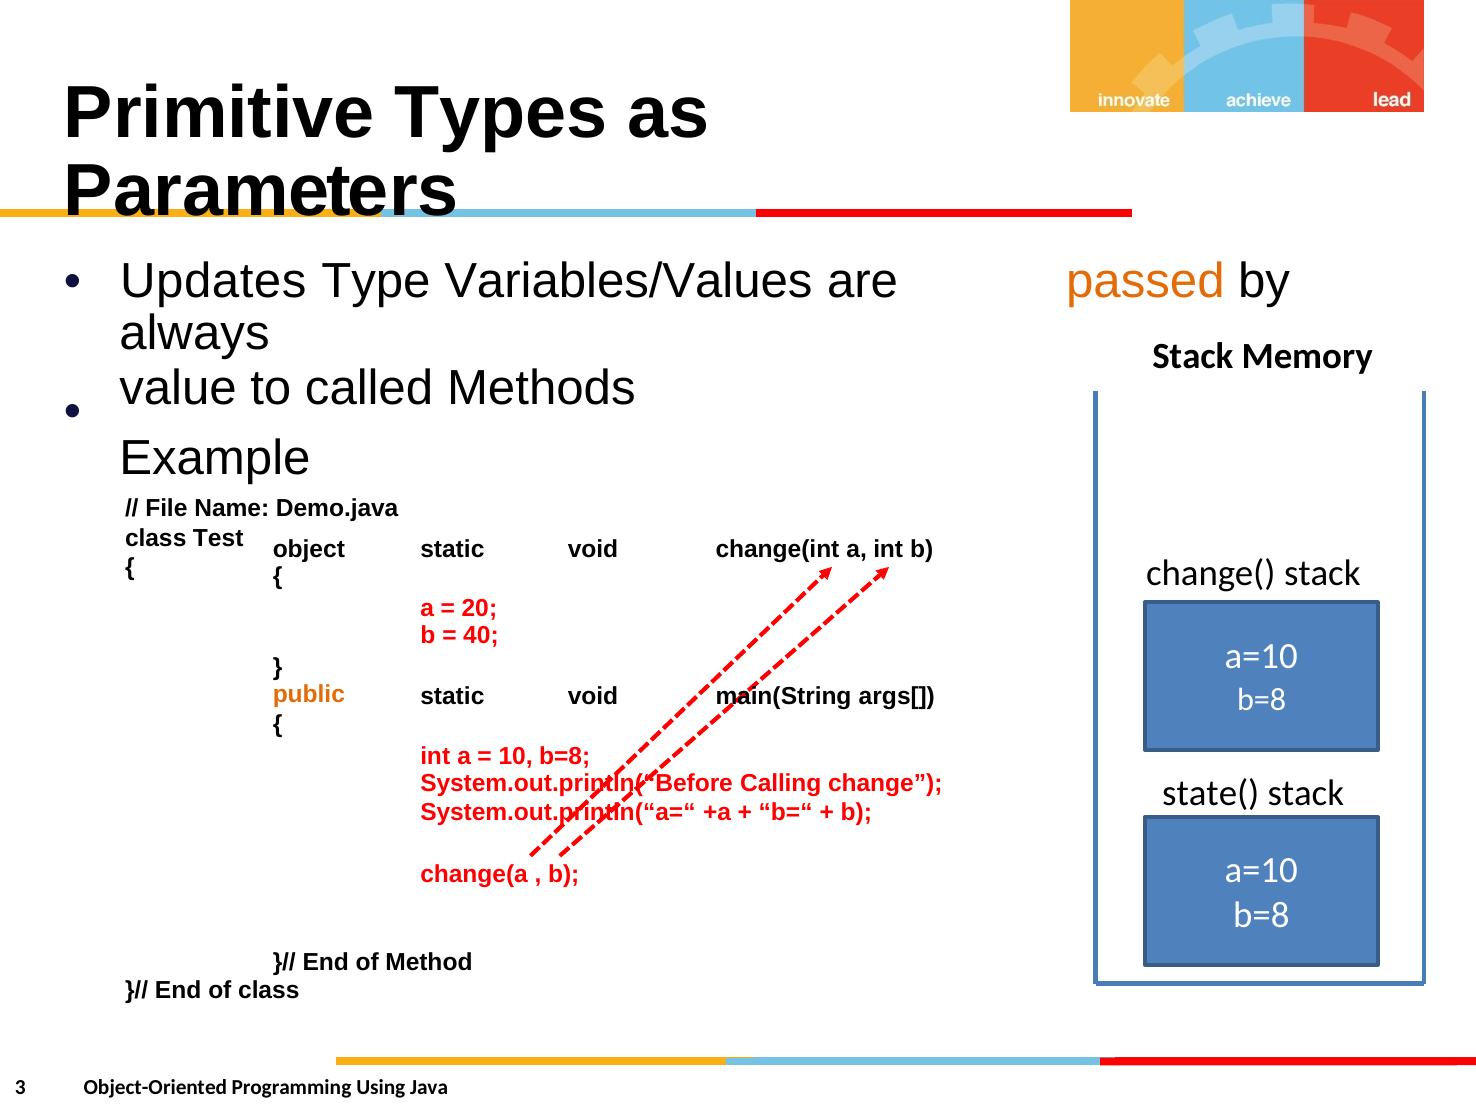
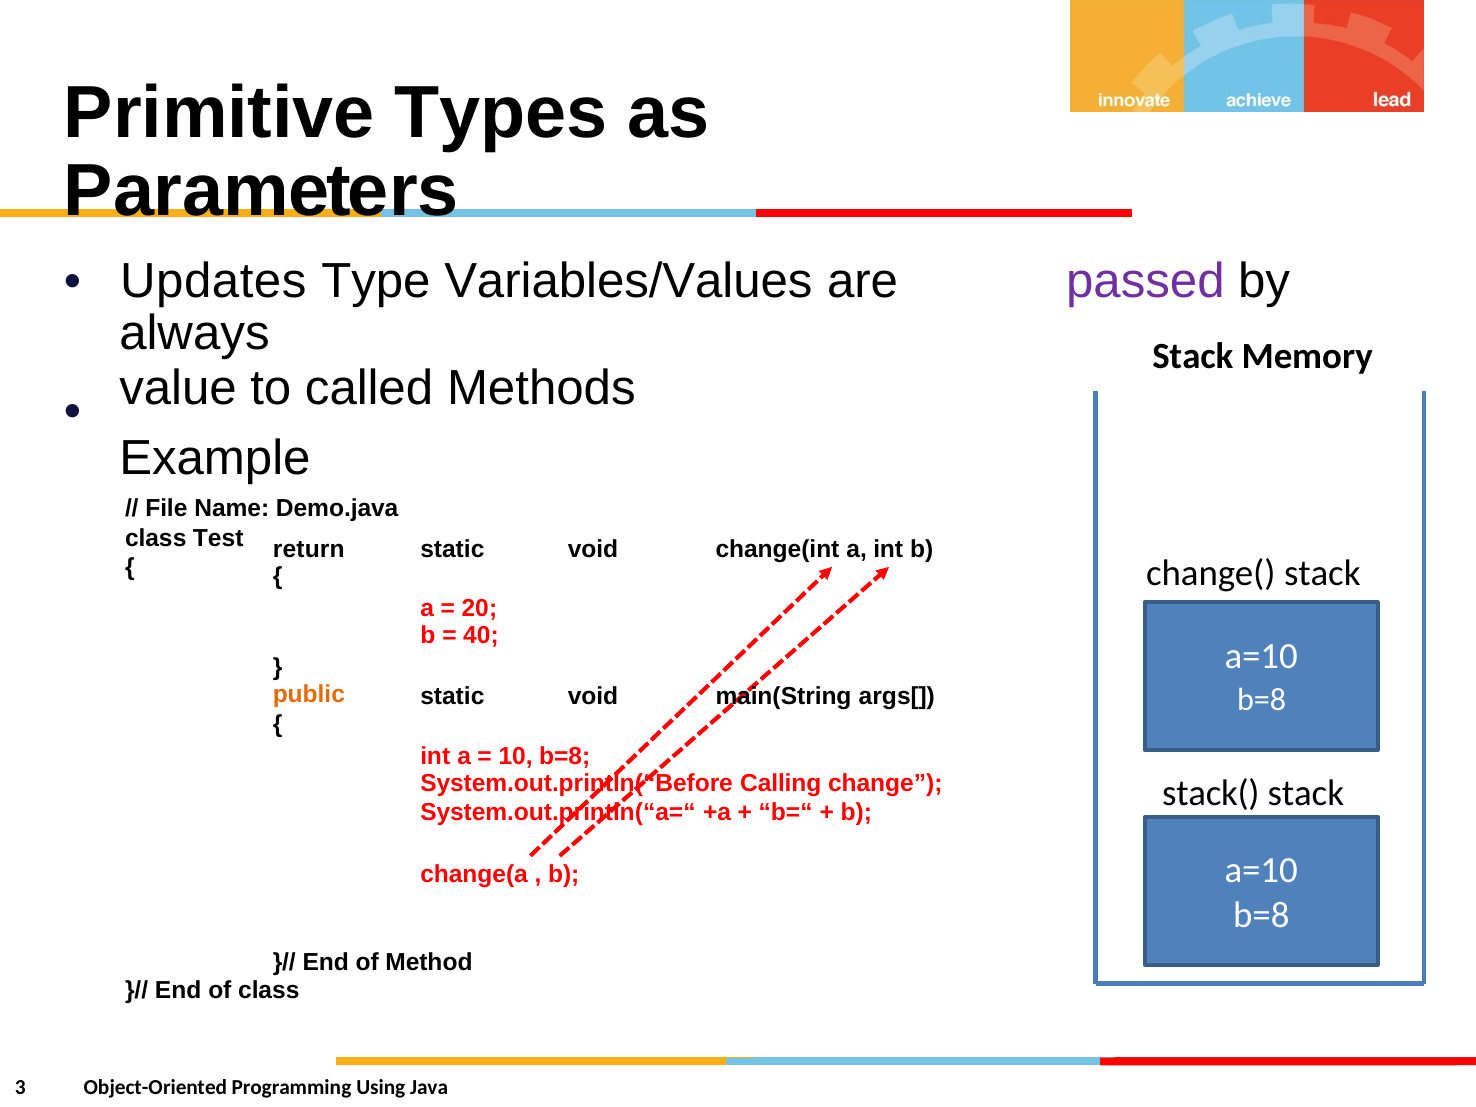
passed colour: orange -> purple (1145, 281)
object: object -> return (309, 549)
state(: state( -> stack( (1211, 793)
